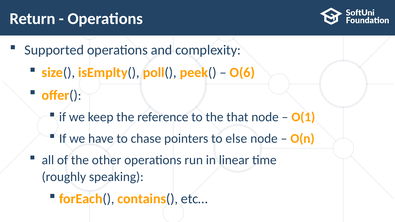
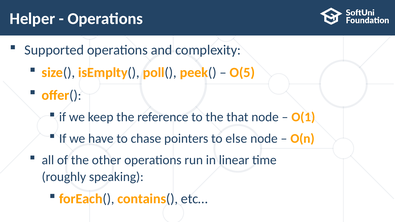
Return: Return -> Helper (32, 19)
O(6: O(6 -> O(5 (242, 73)
